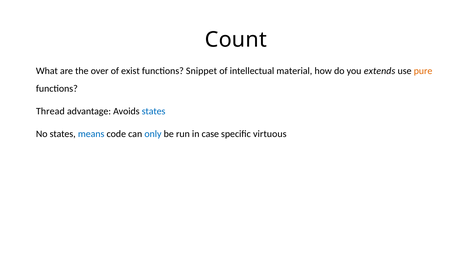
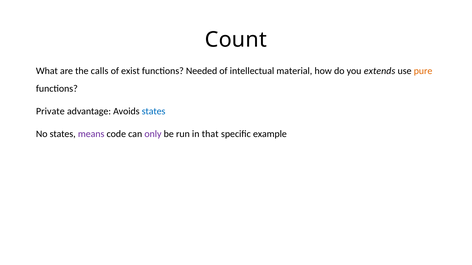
over: over -> calls (100, 71)
Snippet: Snippet -> Needed (202, 71)
Thread: Thread -> Private (50, 112)
means colour: blue -> purple (91, 134)
only colour: blue -> purple (153, 134)
case: case -> that (210, 134)
virtuous: virtuous -> example (270, 134)
